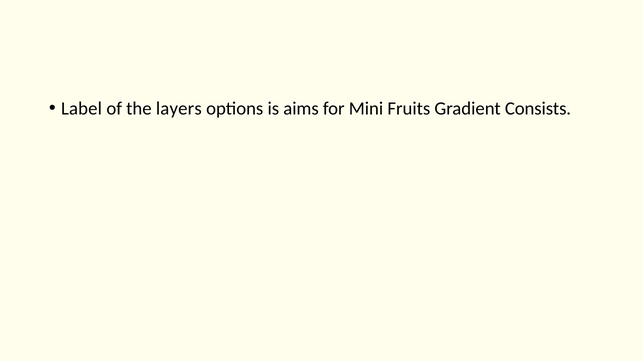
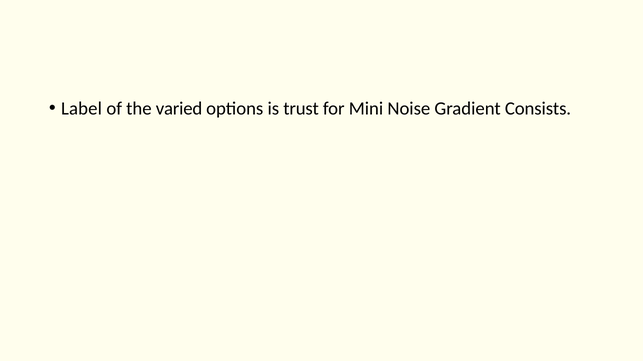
layers: layers -> varied (179, 109)
aims: aims -> trust (301, 109)
Fruits: Fruits -> Noise (409, 109)
